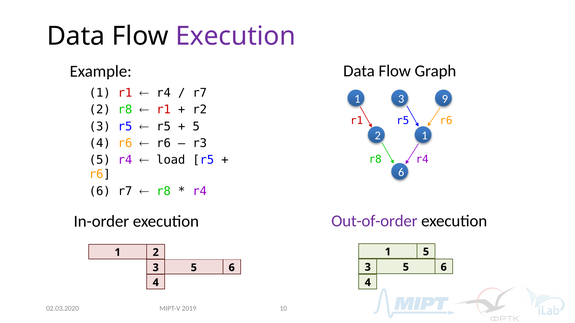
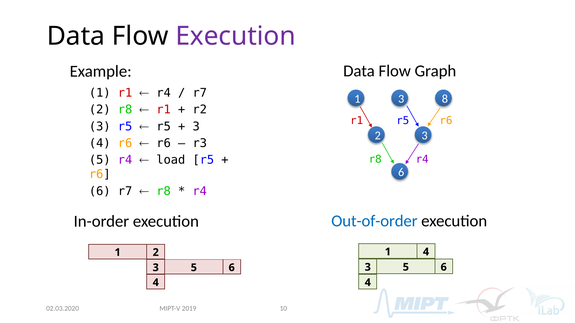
9: 9 -> 8 (445, 99)
5: 5 -> 3 (196, 127)
2 1: 1 -> 3 (425, 136)
Out-of-order colour: purple -> blue (374, 221)
1 5: 5 -> 4 (426, 252)
